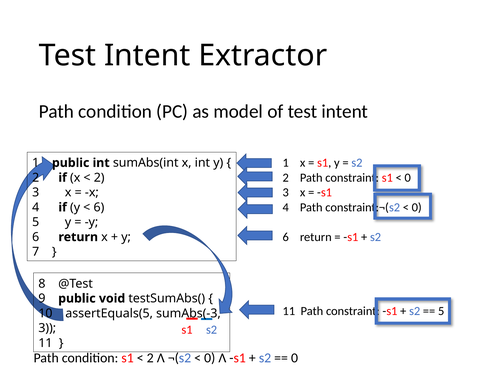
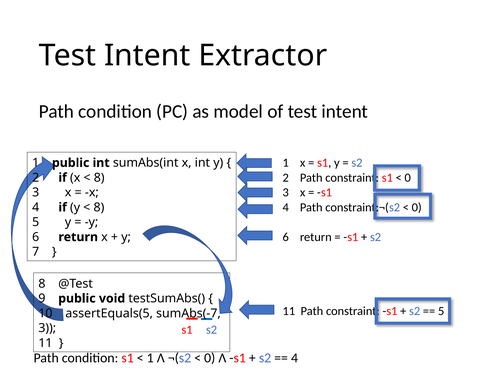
2: 2 -> 8 (99, 178)
6: 6 -> 8 (99, 207)
sumAbs(-3: sumAbs(-3 -> sumAbs(-7 (188, 314)
2: 2 -> 1 (150, 358)
0: 0 -> 4 (295, 358)
